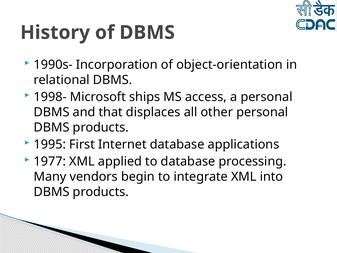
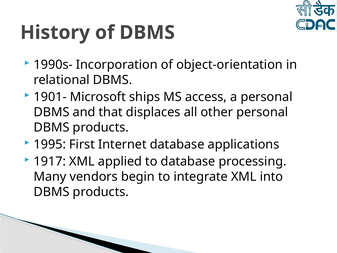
1998-: 1998- -> 1901- (50, 97)
1977: 1977 -> 1917 (50, 161)
